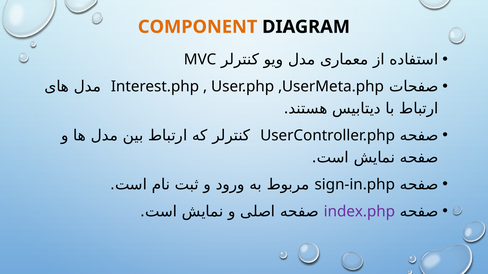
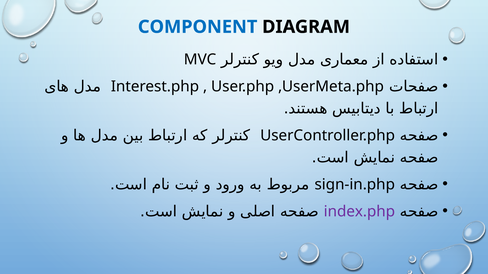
COMPONENT colour: orange -> blue (198, 27)
